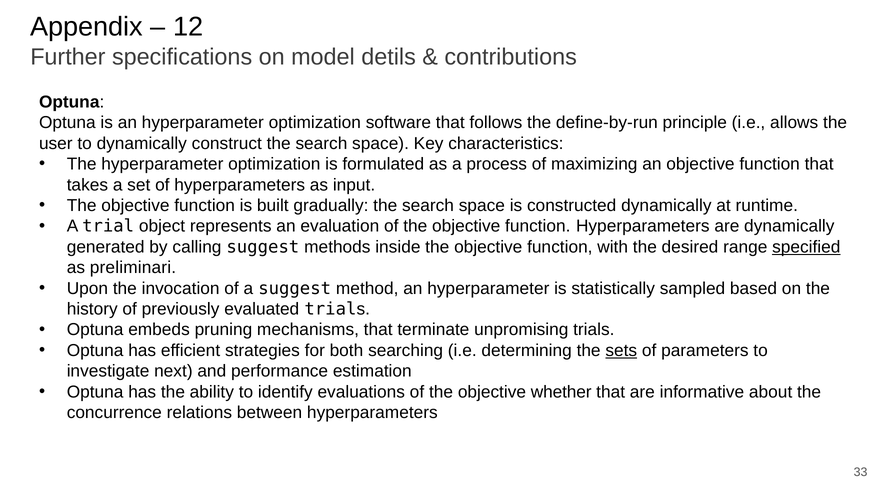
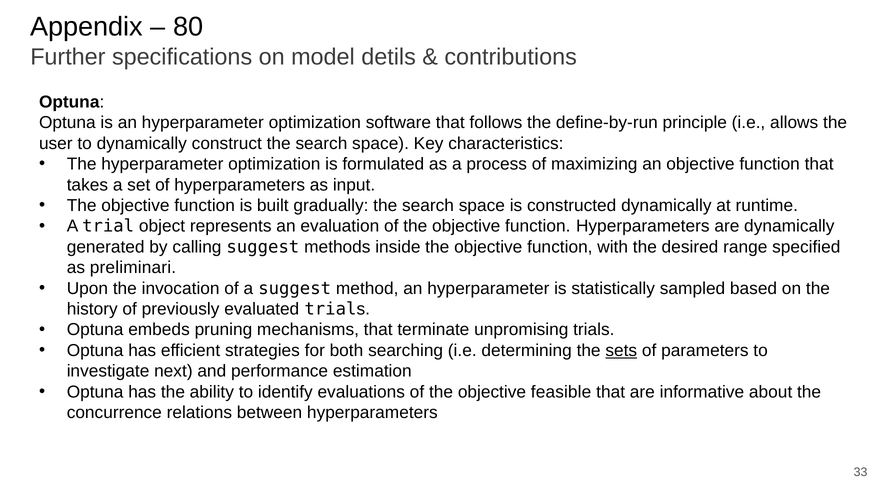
12: 12 -> 80 (188, 27)
specified underline: present -> none (806, 247)
whether: whether -> feasible (561, 392)
